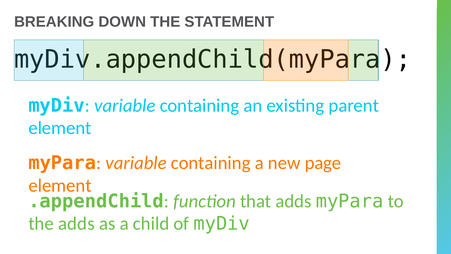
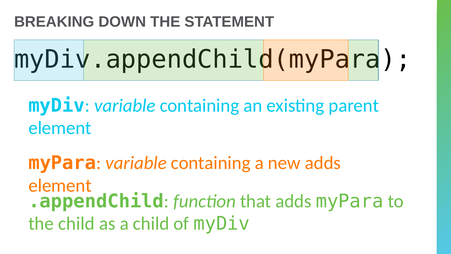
new page: page -> adds (323, 163)
the adds: adds -> child (76, 223)
